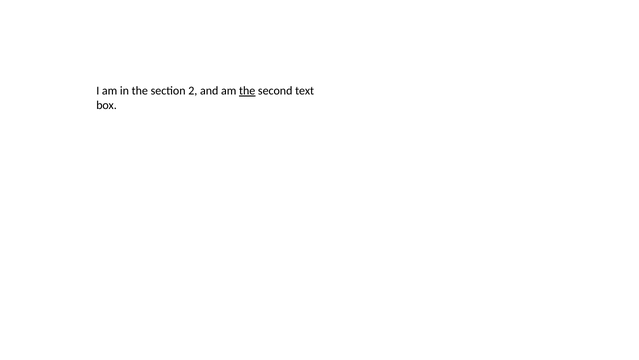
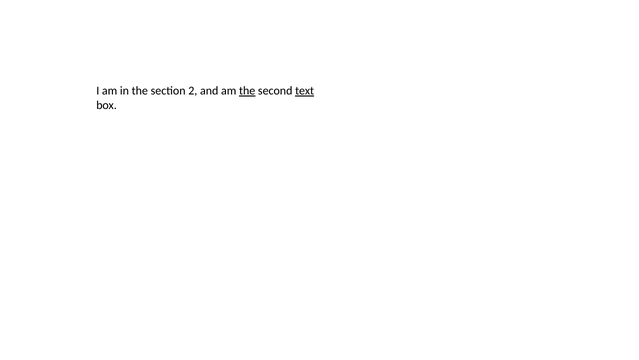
text underline: none -> present (305, 91)
